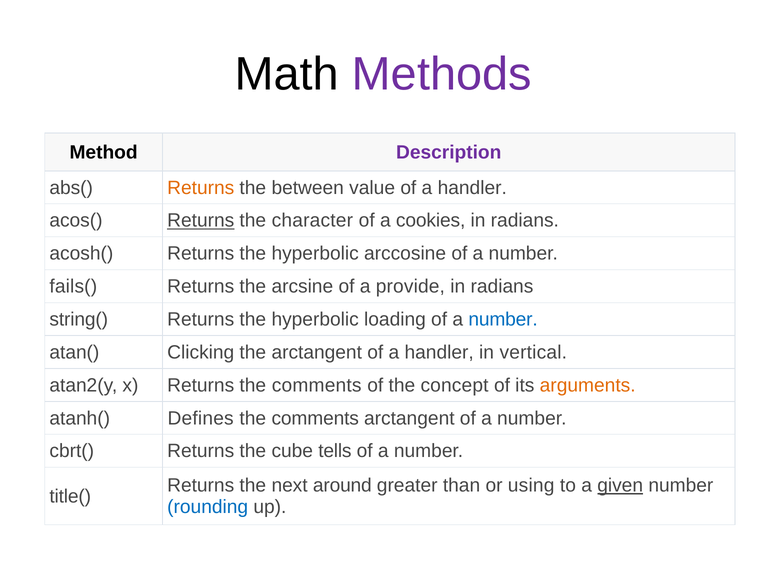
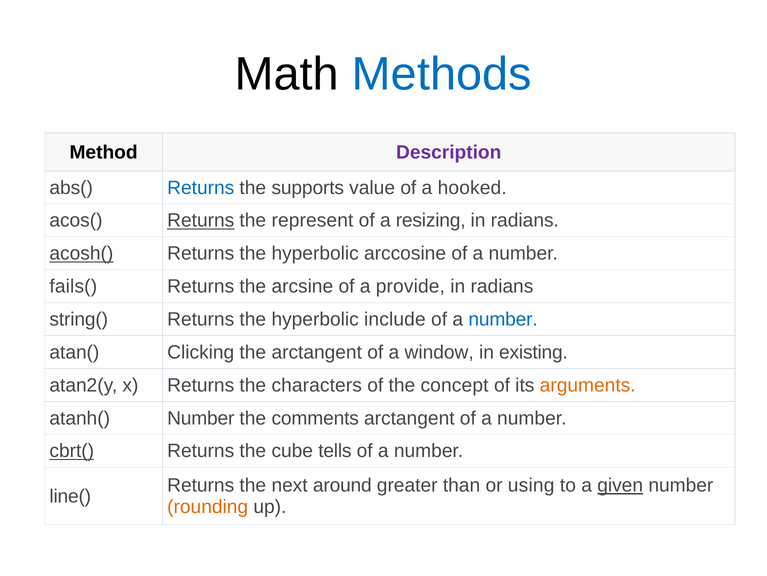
Methods colour: purple -> blue (442, 74)
Returns colour: orange -> blue (201, 187)
between: between -> supports (308, 187)
value of a handler: handler -> hooked (472, 187)
character: character -> represent (312, 220)
cookies: cookies -> resizing (431, 220)
acosh( underline: none -> present (81, 253)
loading: loading -> include (395, 319)
arctangent of a handler: handler -> window (439, 352)
vertical: vertical -> existing (533, 352)
Returns the comments: comments -> characters (317, 385)
atanh( Defines: Defines -> Number (201, 418)
cbrt( underline: none -> present (72, 451)
title(: title( -> line( (70, 496)
rounding colour: blue -> orange (208, 506)
